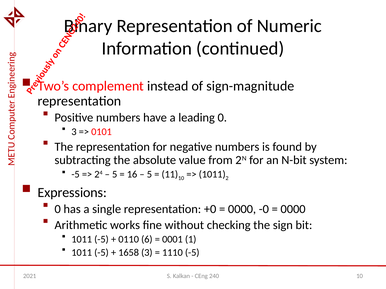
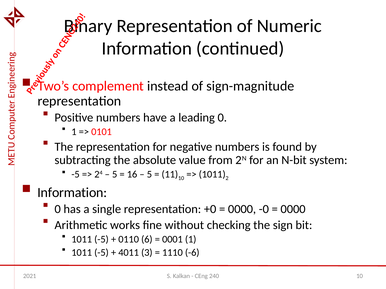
3: 3 -> 1 (74, 132)
Expressions: Expressions -> Information (72, 193)
1658: 1658 -> 4011 (129, 253)
1110 -5: -5 -> -6 (192, 253)
